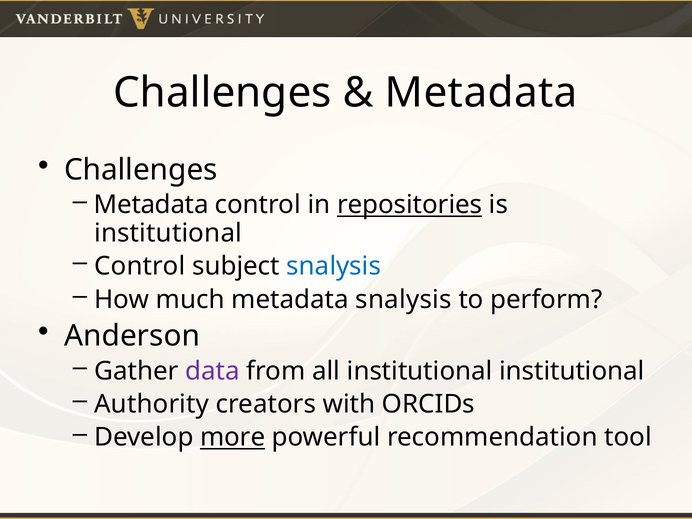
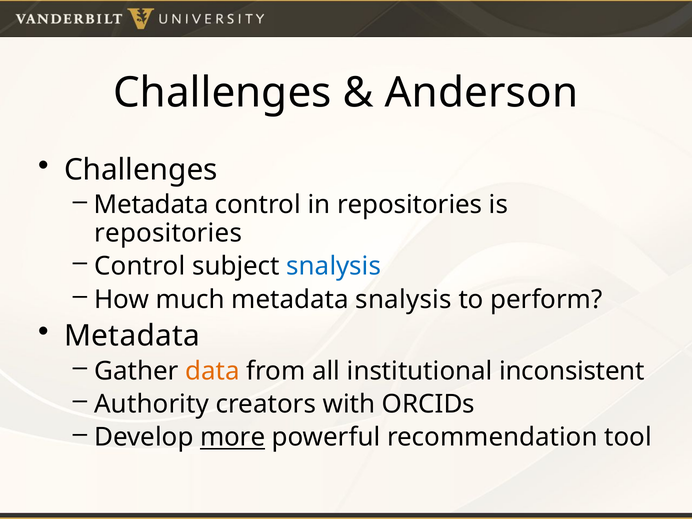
Metadata: Metadata -> Anderson (481, 93)
repositories underline: present -> none (410, 205)
institutional: institutional -> repositories (168, 233)
Anderson: Anderson -> Metadata (132, 336)
data colour: purple -> orange (212, 371)
institutional institutional: institutional -> inconsistent (572, 371)
